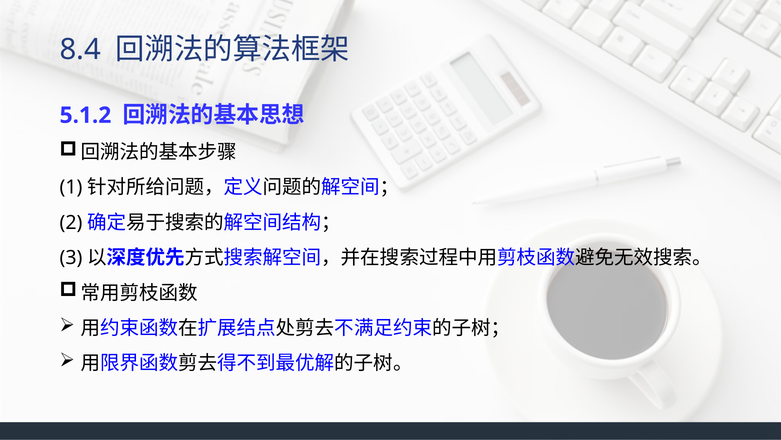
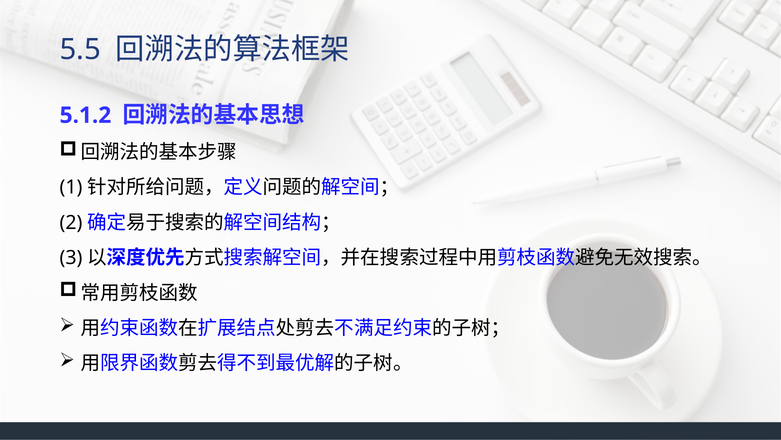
8.4: 8.4 -> 5.5 (80, 49)
